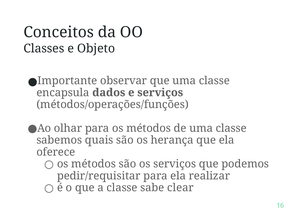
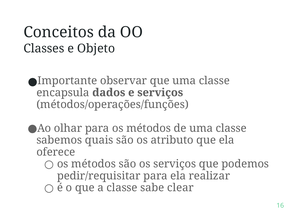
herança: herança -> atributo (172, 140)
